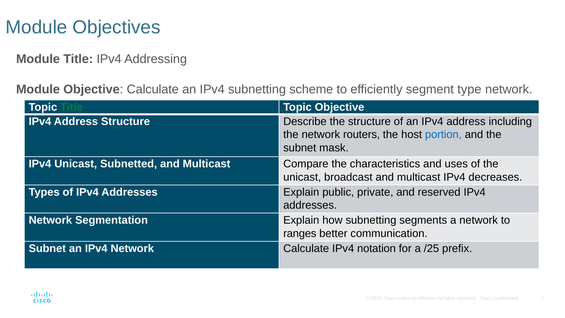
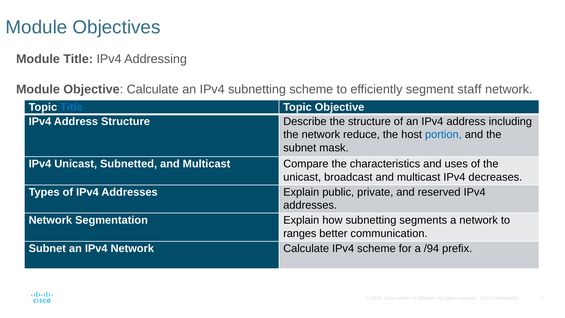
type: type -> staff (469, 89)
Title colour: green -> blue (71, 107)
routers: routers -> reduce (361, 135)
IPv4 notation: notation -> scheme (376, 248)
/25: /25 -> /94 (431, 248)
